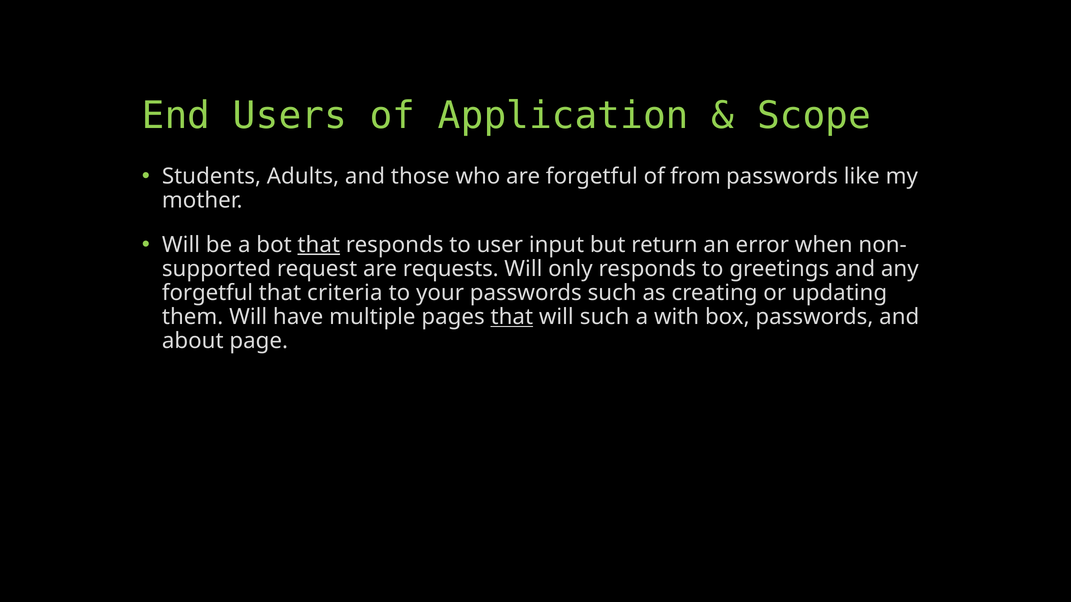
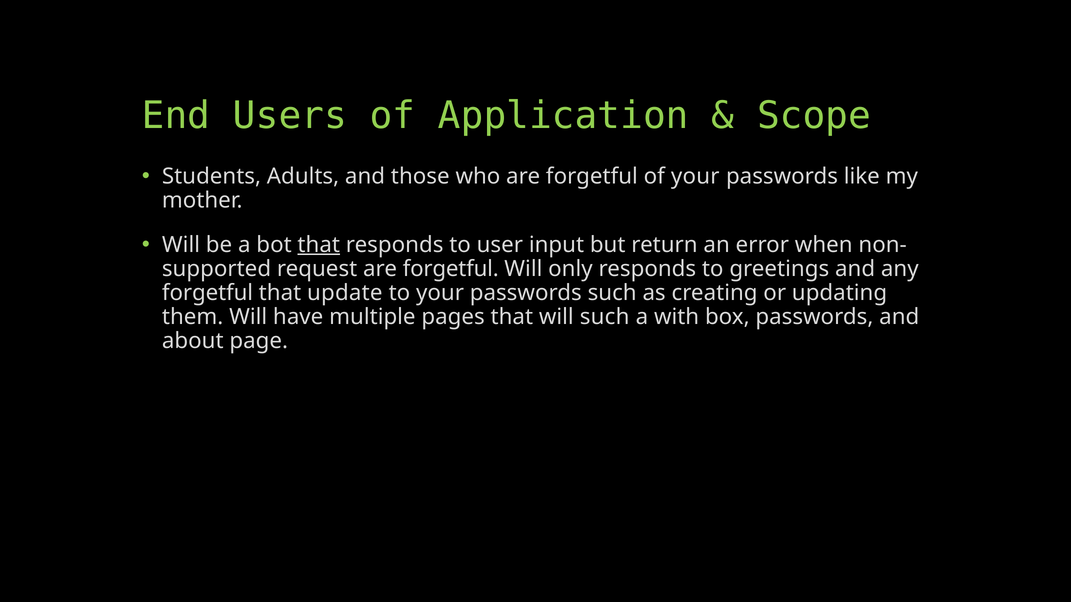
of from: from -> your (695, 177)
request are requests: requests -> forgetful (451, 269)
criteria: criteria -> update (345, 293)
that underline: present -> none (512, 317)
